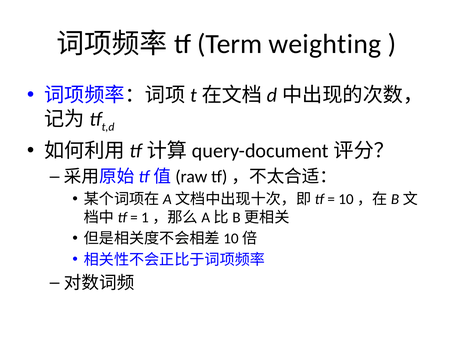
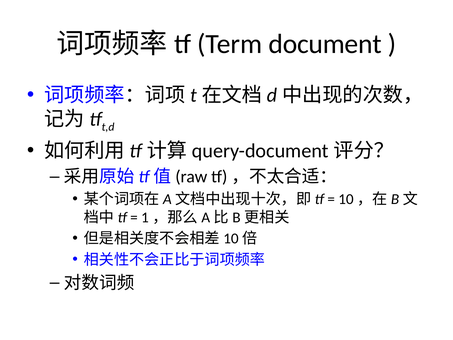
weighting: weighting -> document (325, 44)
